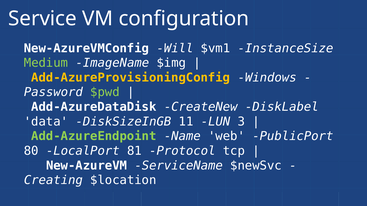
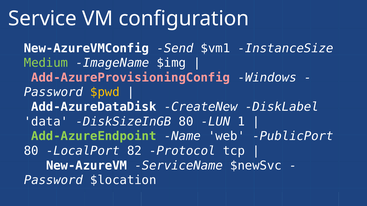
Will: Will -> Send (175, 48)
Add-AzureProvisioningConfig colour: yellow -> pink (131, 78)
$pwd colour: light green -> yellow (105, 92)
DiskSizeInGB 11: 11 -> 80 (186, 122)
3: 3 -> 1 (241, 122)
81: 81 -> 82 (134, 151)
Creating: Creating -> Password (53, 181)
